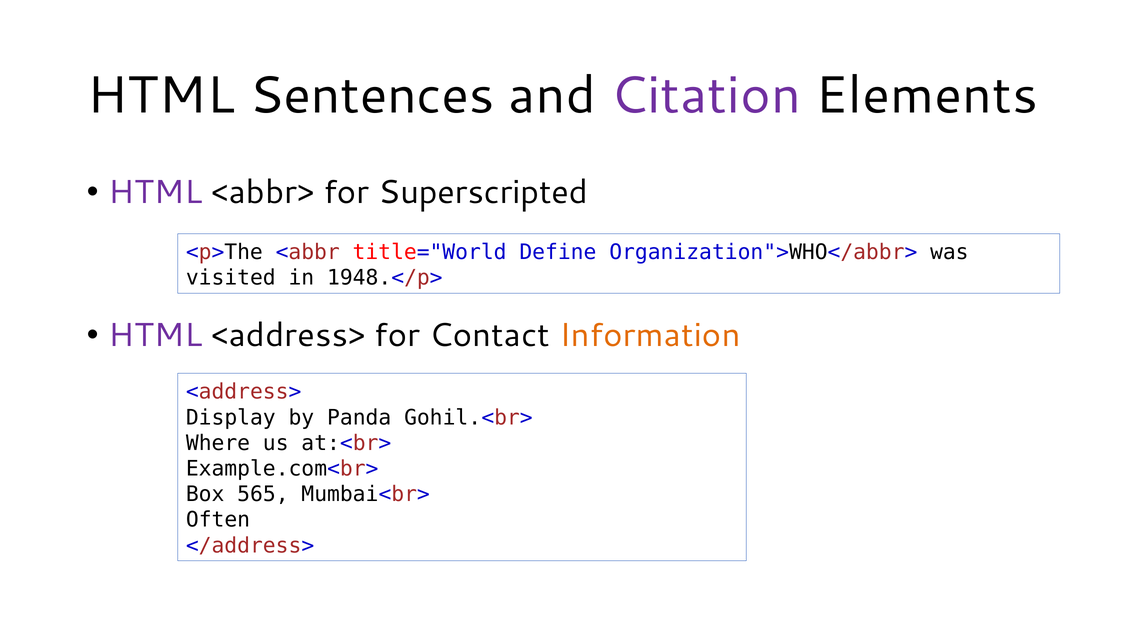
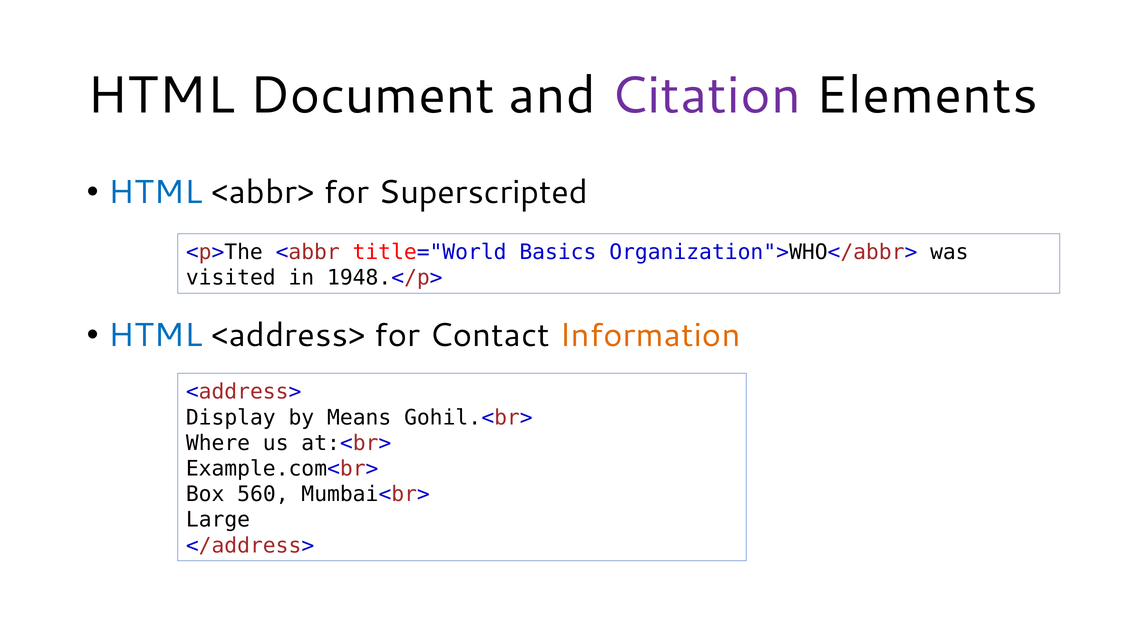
Sentences: Sentences -> Document (372, 96)
HTML colour: purple -> blue (155, 192)
Define: Define -> Basics (558, 252)
HTML colour: purple -> blue (155, 336)
Panda: Panda -> Means (359, 418)
565: 565 -> 560 (263, 494)
Often: Often -> Large (218, 520)
